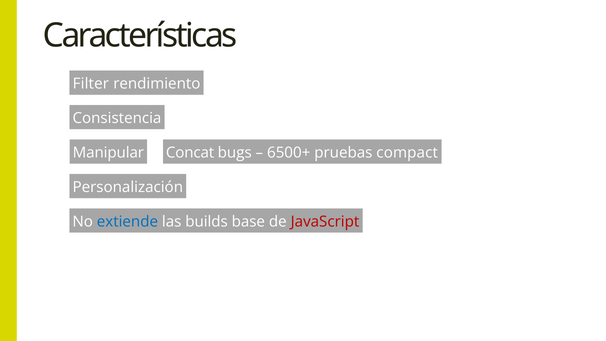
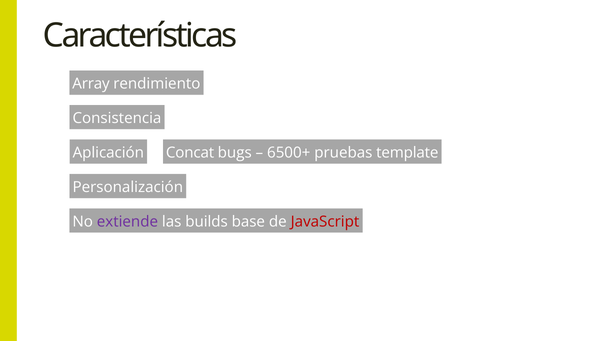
Filter: Filter -> Array (91, 84)
Manipular: Manipular -> Aplicación (108, 153)
compact: compact -> template (407, 153)
extiende colour: blue -> purple (127, 222)
